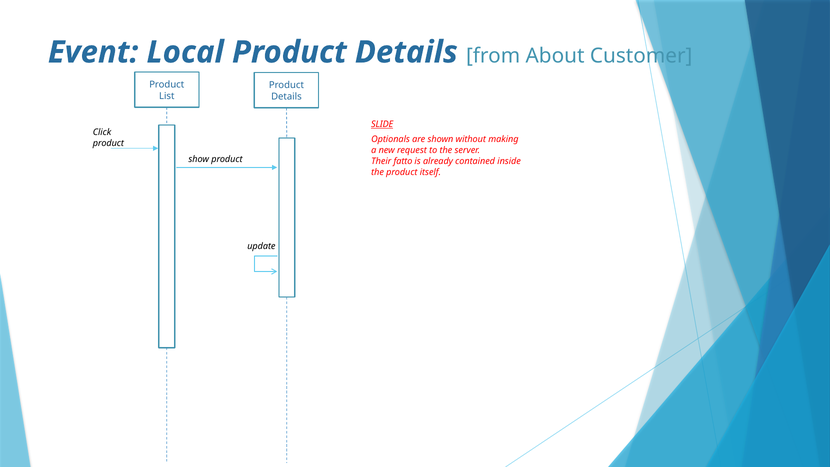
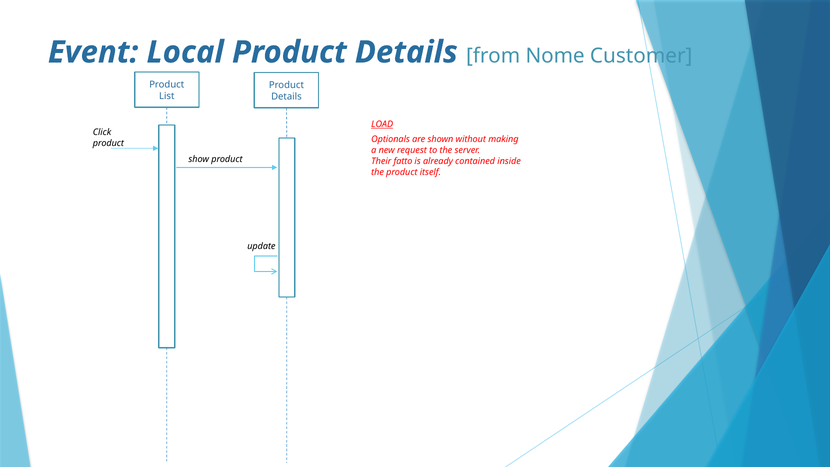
About: About -> Nome (555, 56)
SLIDE: SLIDE -> LOAD (382, 124)
